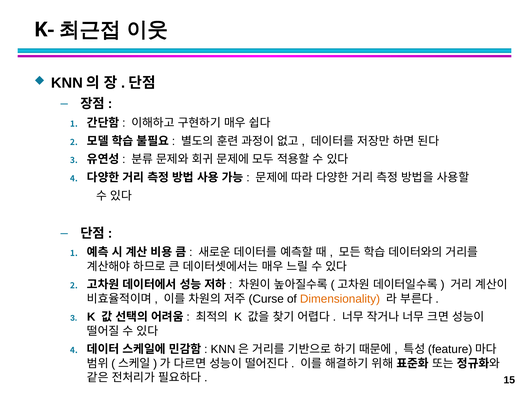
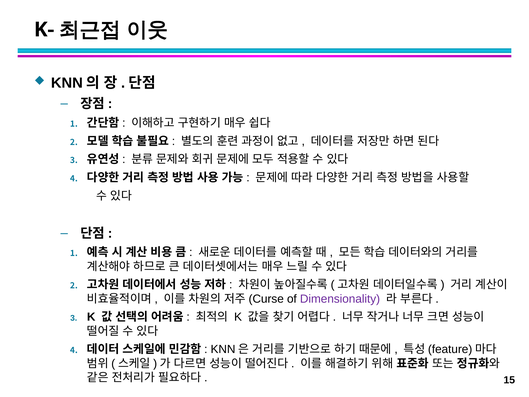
Dimensionality colour: orange -> purple (340, 299)
